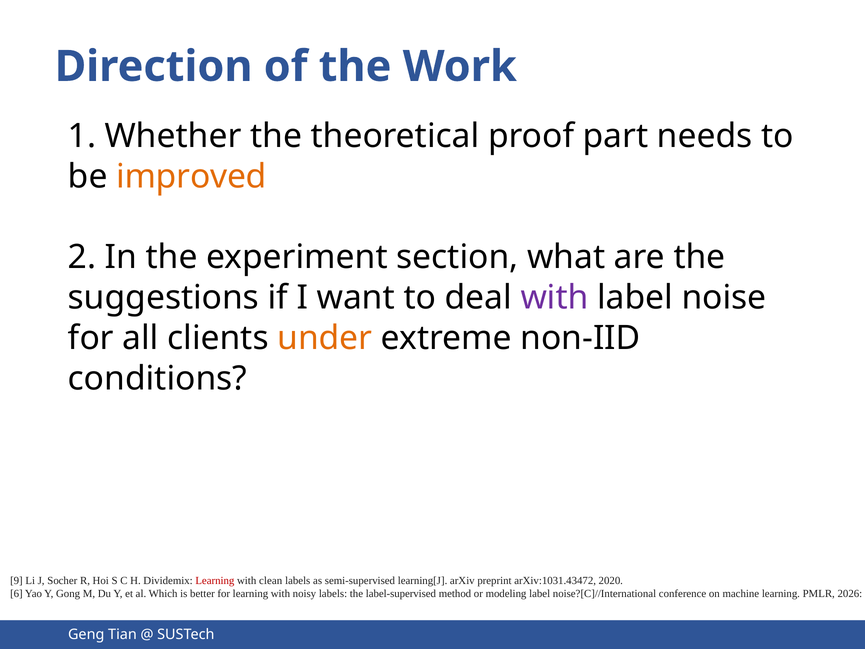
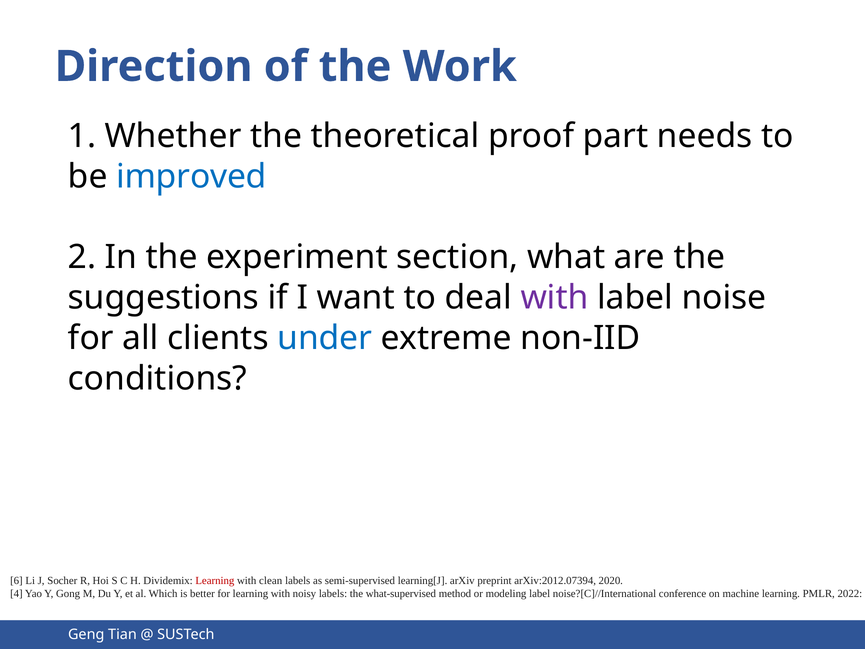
improved colour: orange -> blue (191, 176)
under colour: orange -> blue (325, 338)
9: 9 -> 6 (16, 581)
arXiv:1031.43472: arXiv:1031.43472 -> arXiv:2012.07394 (555, 581)
6: 6 -> 4 (16, 594)
label-supervised: label-supervised -> what-supervised (401, 594)
2026: 2026 -> 2022 (850, 594)
